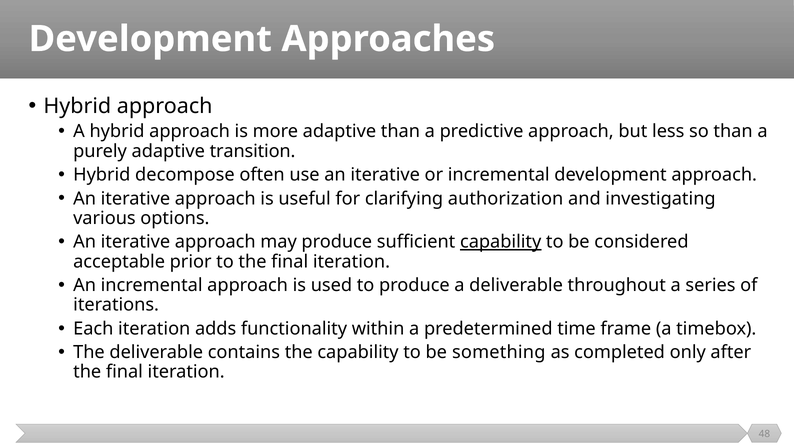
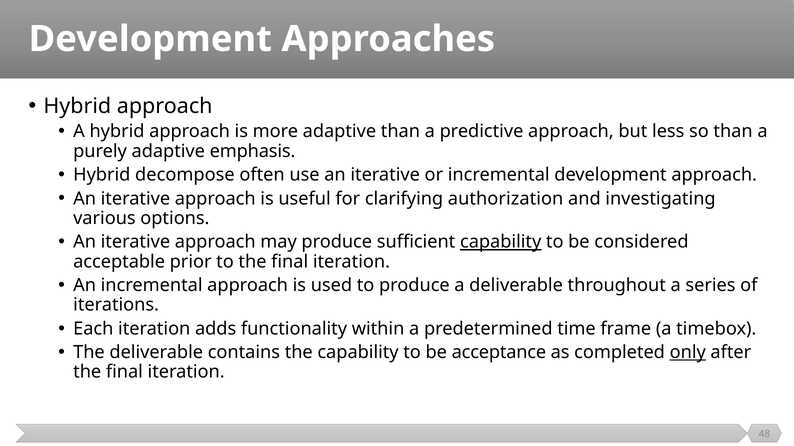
transition: transition -> emphasis (253, 151)
something: something -> acceptance (499, 353)
only underline: none -> present (688, 353)
